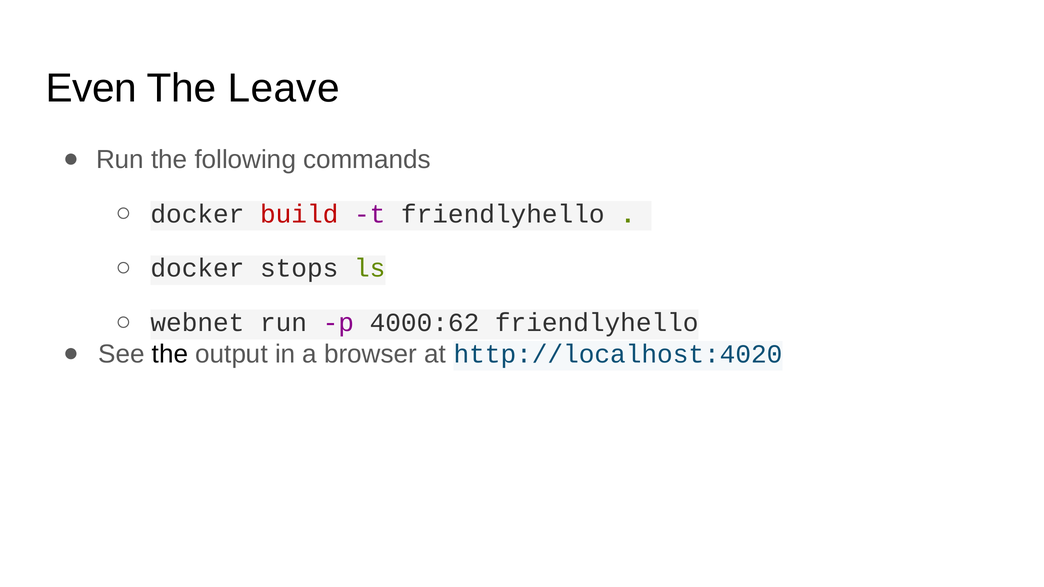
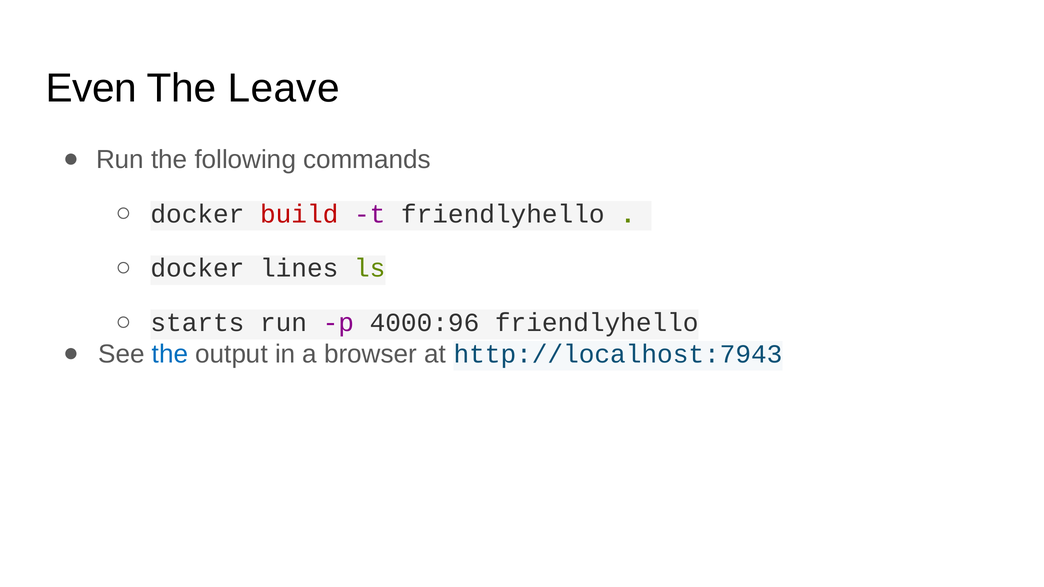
stops: stops -> lines (299, 268)
webnet: webnet -> starts (197, 323)
4000:62: 4000:62 -> 4000:96 (424, 323)
the colour: black -> blue (170, 354)
http://localhost:4020: http://localhost:4020 -> http://localhost:7943 (618, 354)
